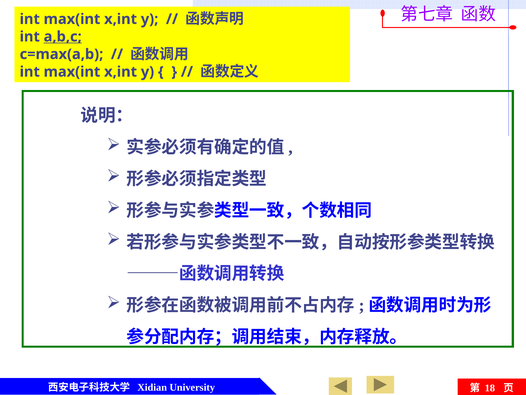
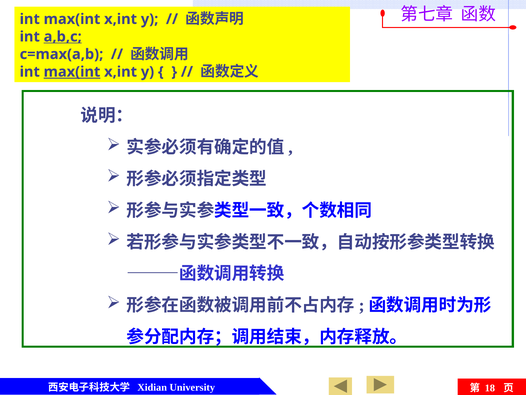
max(int underline: none -> present (72, 72)
